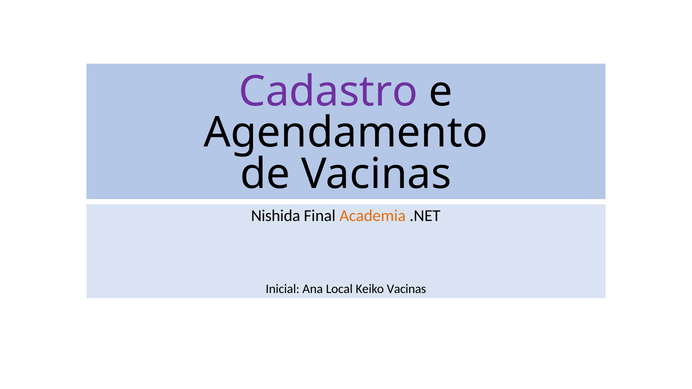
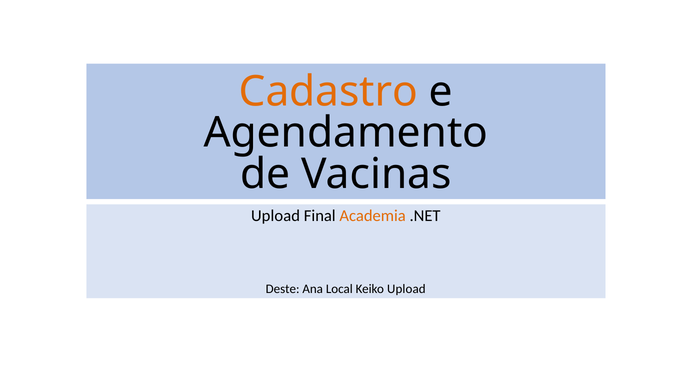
Cadastro colour: purple -> orange (328, 92)
Nishida: Nishida -> Upload (276, 216)
Inicial: Inicial -> Deste (283, 289)
Keiko Vacinas: Vacinas -> Upload (406, 289)
